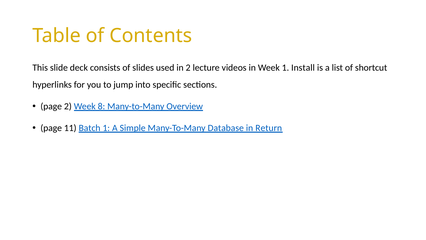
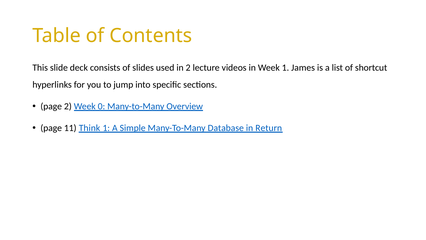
Install: Install -> James (303, 68)
8: 8 -> 0 (101, 106)
Batch: Batch -> Think (90, 128)
